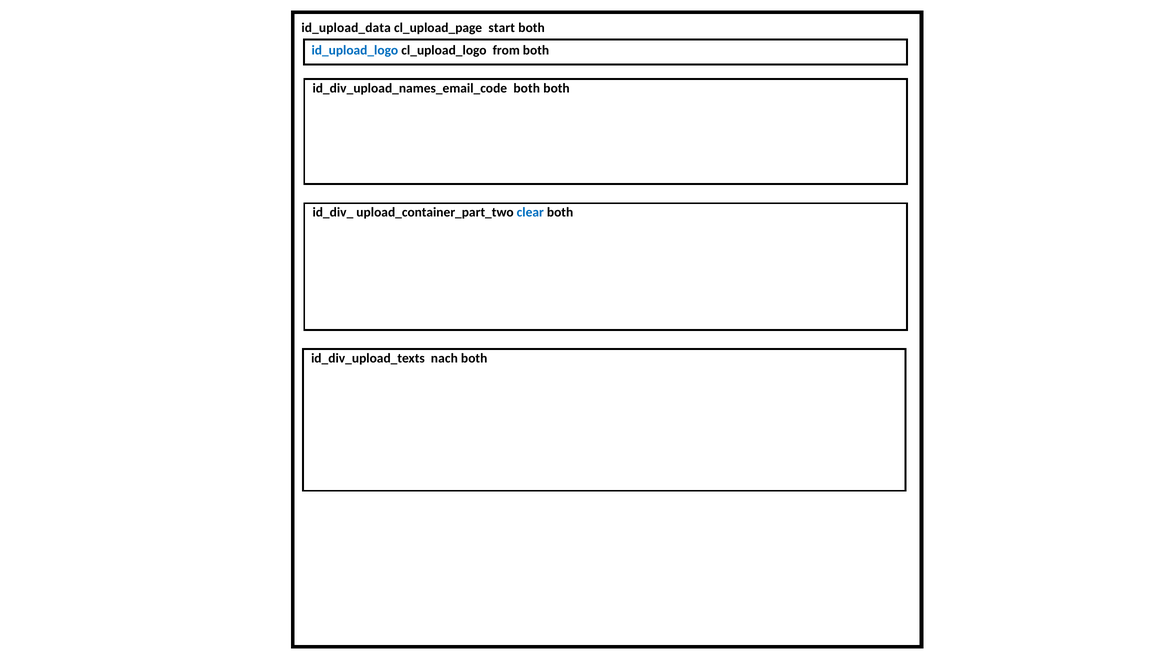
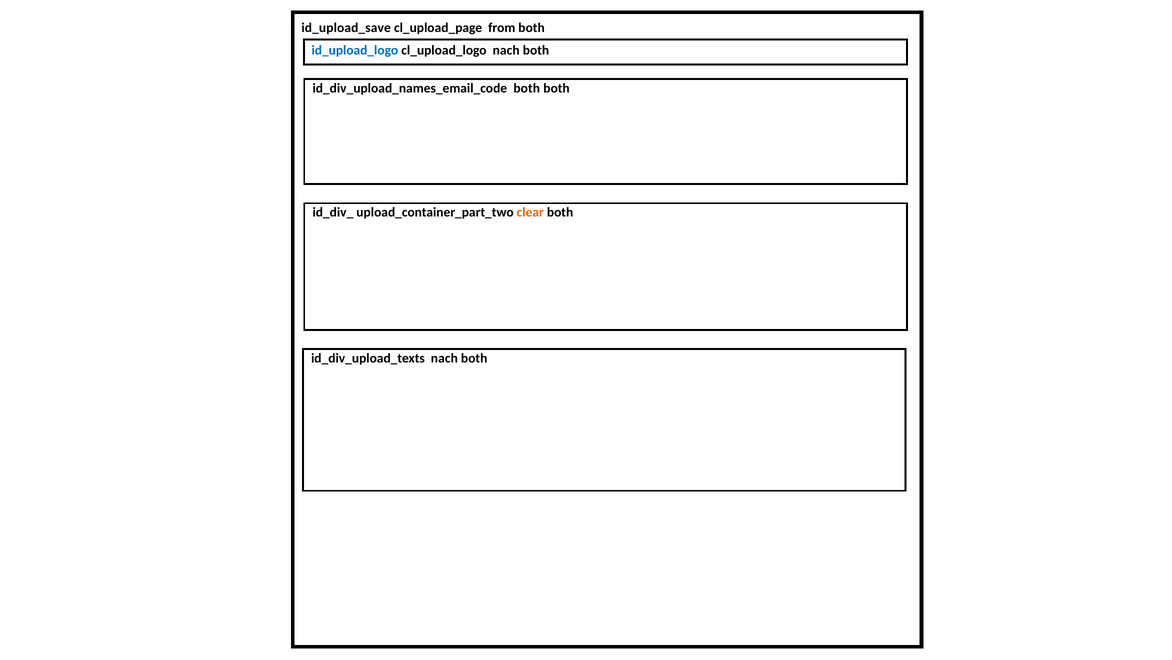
id_upload_data: id_upload_data -> id_upload_save (346, 28)
start: start -> from (502, 28)
cl_upload_logo from: from -> nach (506, 50)
clear colour: blue -> orange (530, 212)
